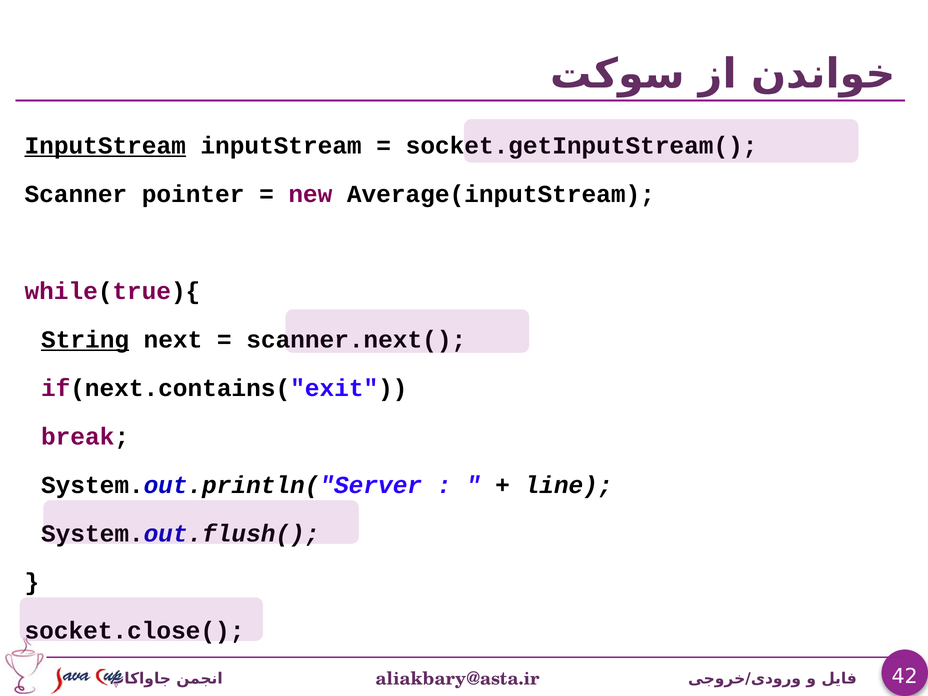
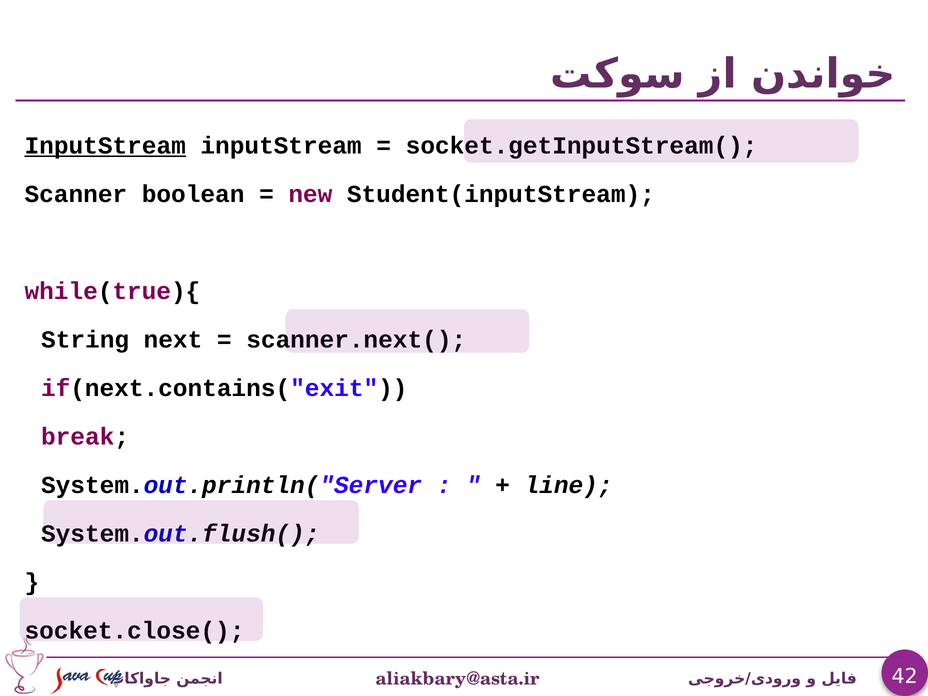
pointer: pointer -> boolean (193, 194)
Average(inputStream: Average(inputStream -> Student(inputStream (501, 194)
String underline: present -> none (85, 340)
